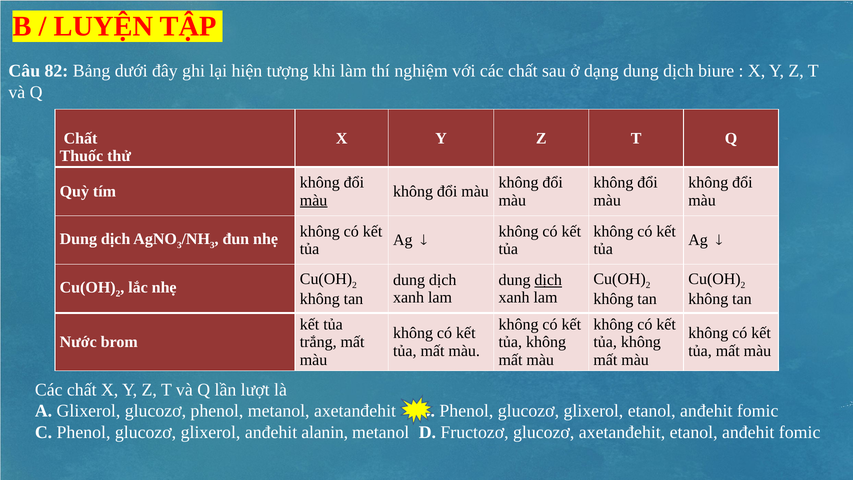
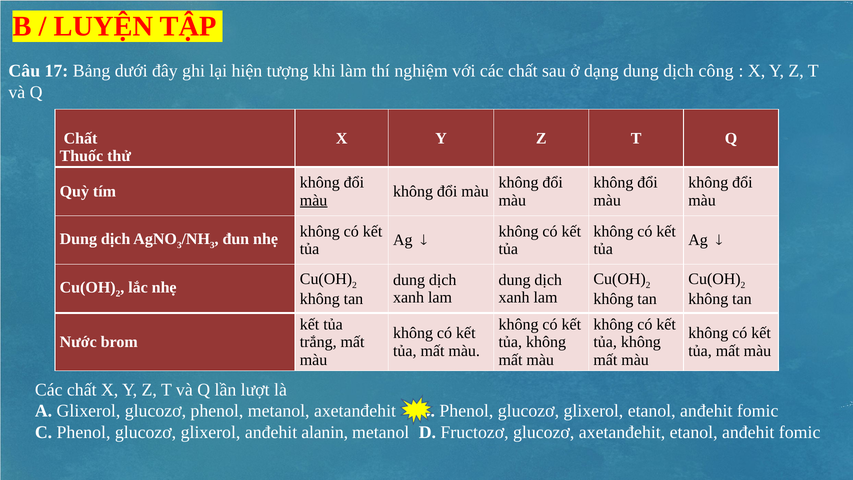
82: 82 -> 17 (56, 71)
biure: biure -> công (716, 71)
dịch underline: present -> none (548, 280)
